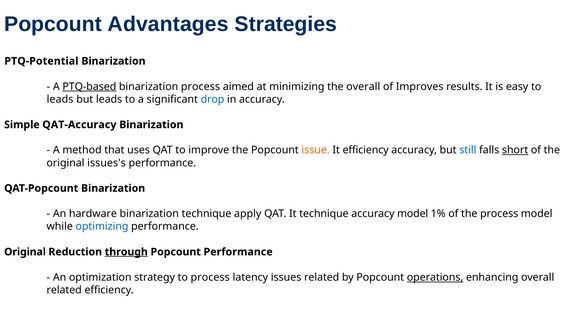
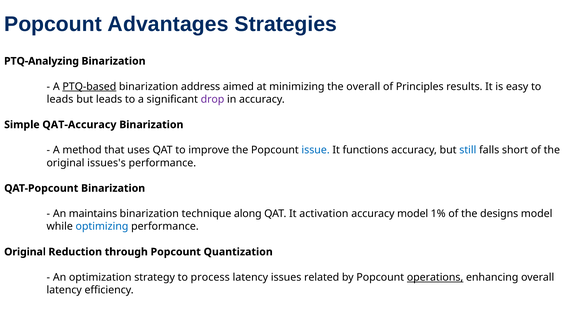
PTQ-Potential: PTQ-Potential -> PTQ-Analyzing (41, 61)
binarization process: process -> address (201, 86)
Improves: Improves -> Principles (420, 86)
drop colour: blue -> purple (213, 99)
issue colour: orange -> blue (316, 150)
It efficiency: efficiency -> functions (366, 150)
short underline: present -> none (515, 150)
hardware: hardware -> maintains (93, 214)
apply: apply -> along (248, 214)
It technique: technique -> activation (324, 214)
the process: process -> designs (499, 214)
through underline: present -> none (126, 252)
Popcount Performance: Performance -> Quantization (238, 252)
related: related -> latency (64, 290)
